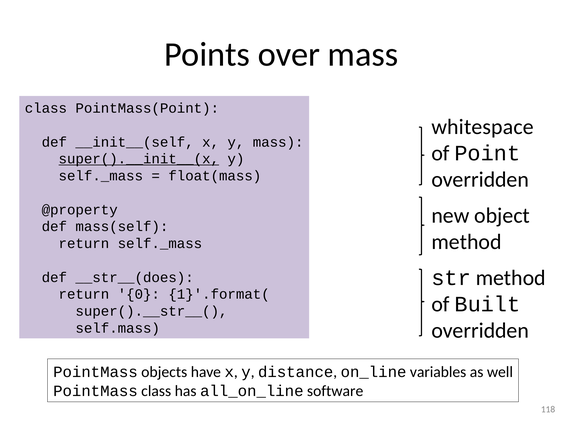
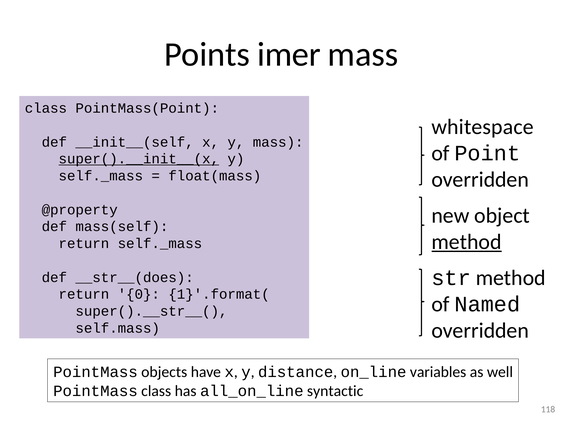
over: over -> imer (289, 55)
method underline: none -> present (467, 242)
Built: Built -> Named (487, 304)
software: software -> syntactic (335, 390)
